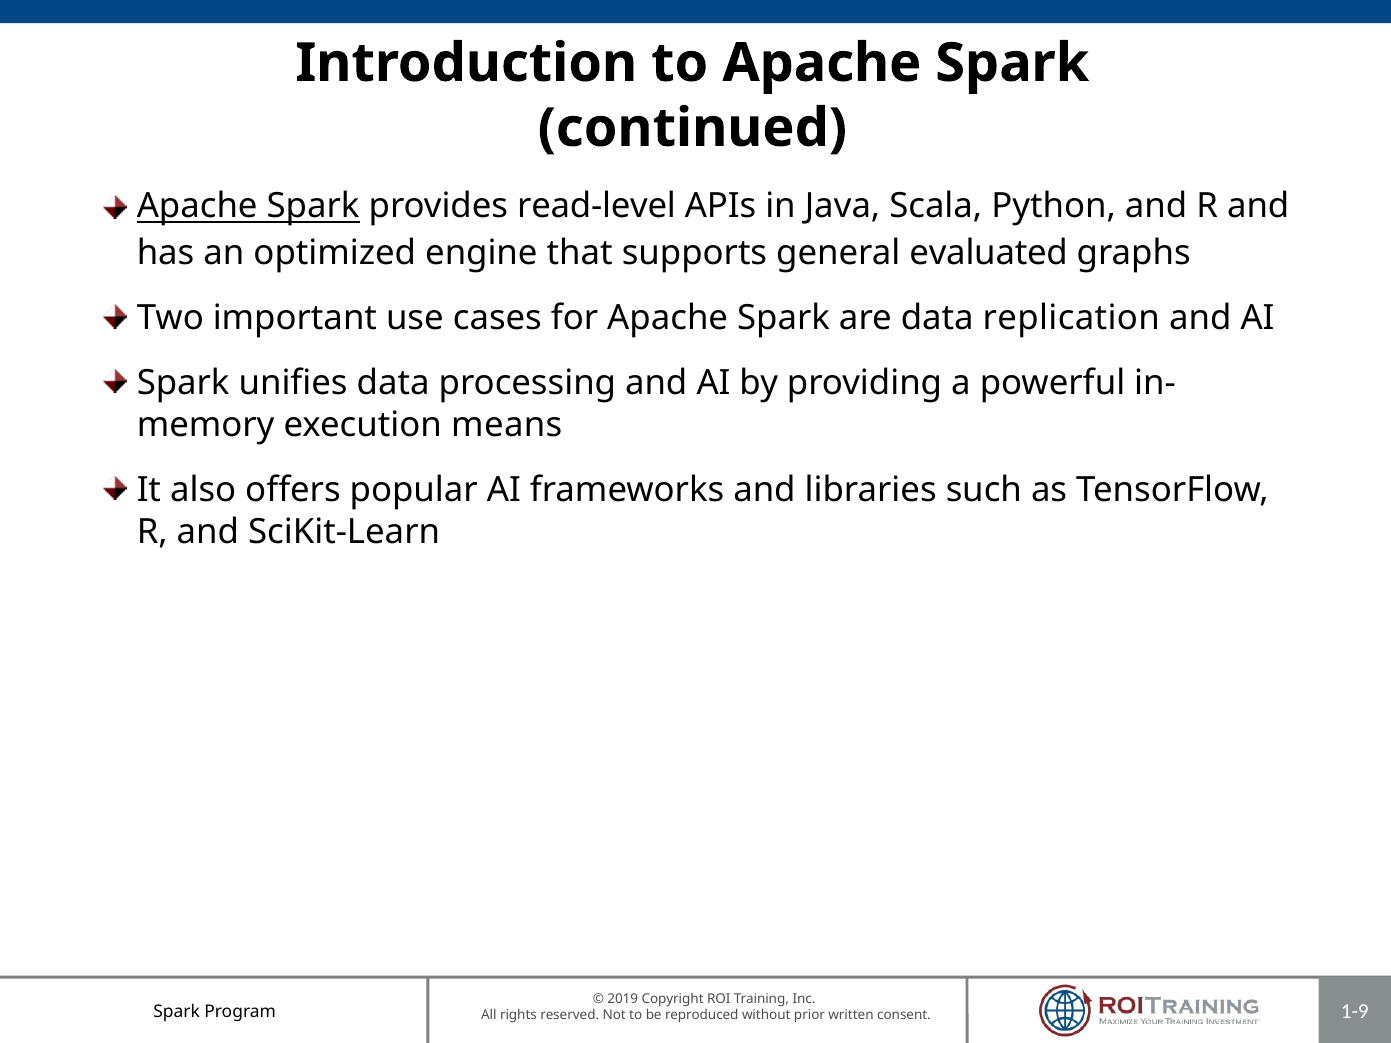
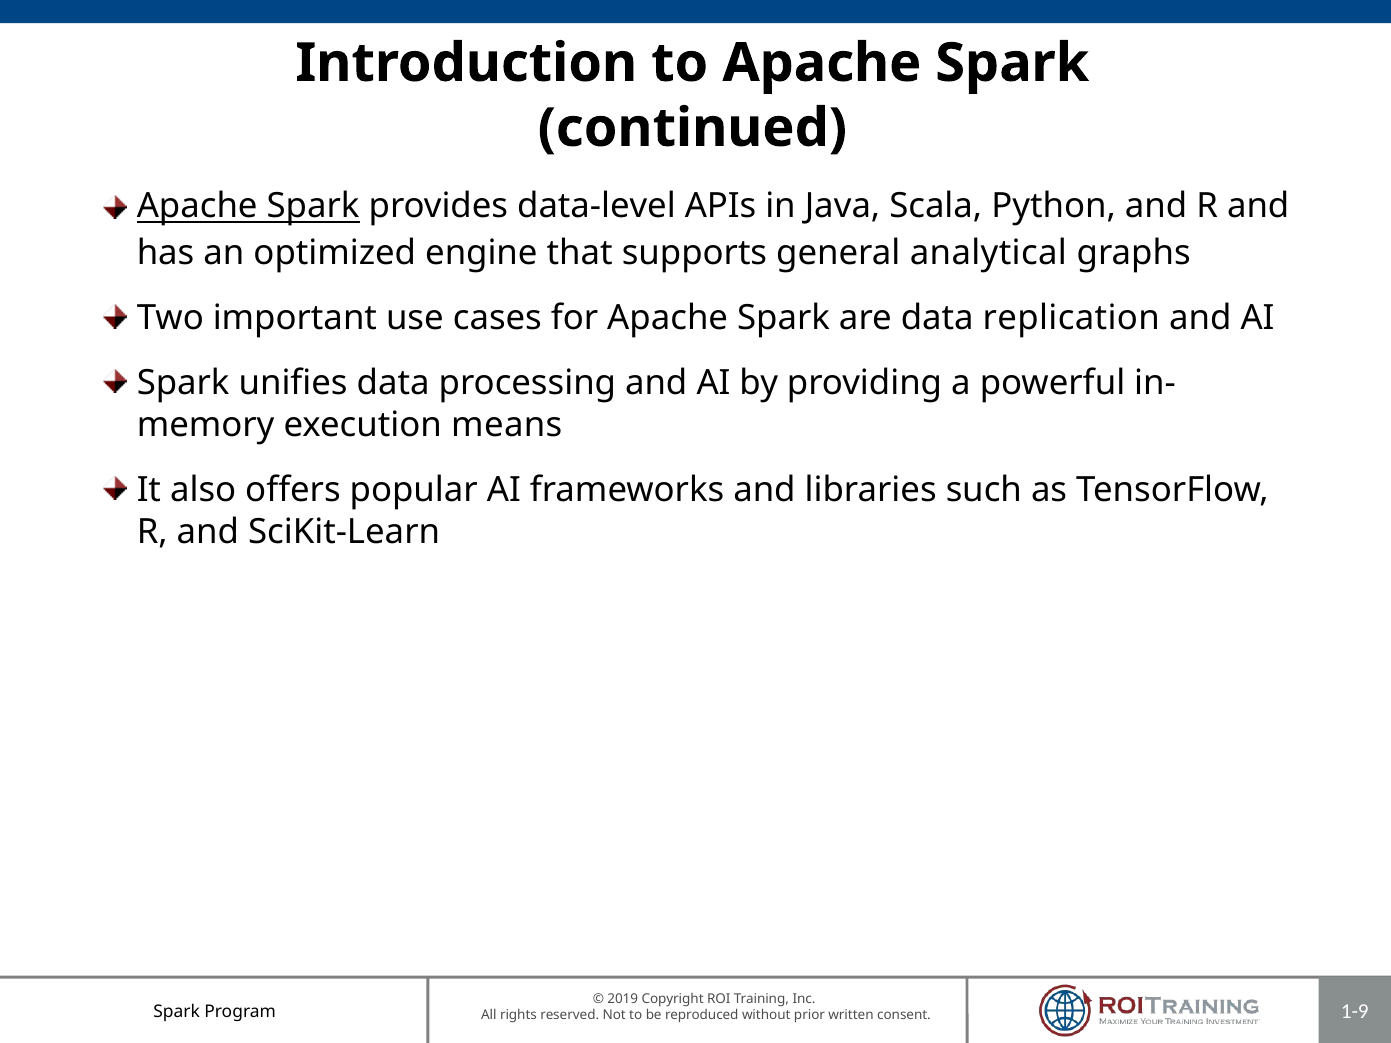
read-level: read-level -> data-level (596, 206)
evaluated: evaluated -> analytical (988, 254)
